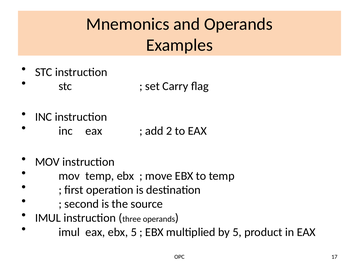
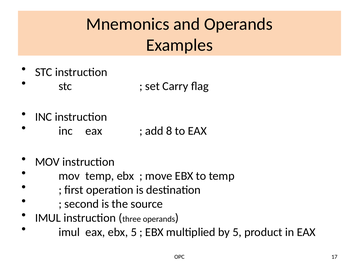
2: 2 -> 8 (169, 131)
